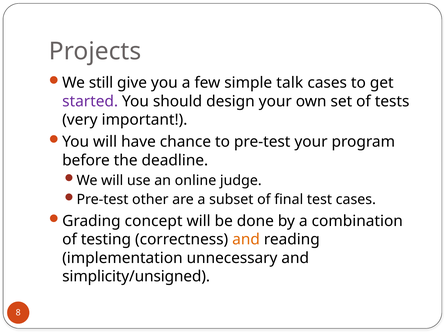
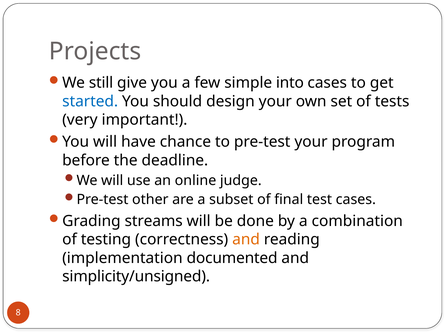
talk: talk -> into (290, 83)
started colour: purple -> blue (90, 102)
concept: concept -> streams (154, 222)
unnecessary: unnecessary -> documented (232, 259)
